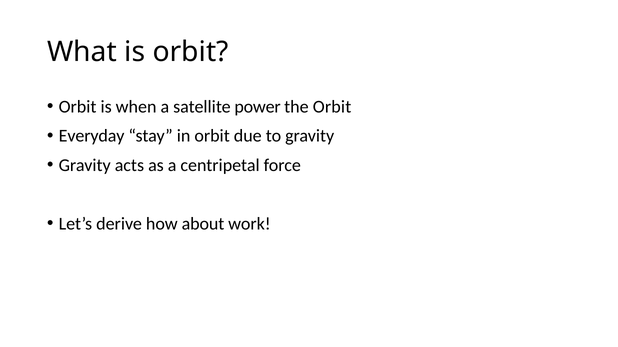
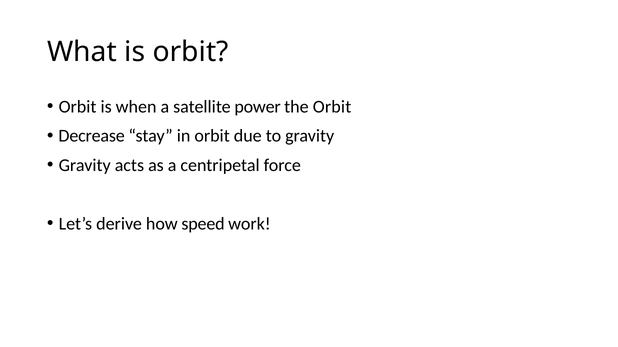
Everyday: Everyday -> Decrease (92, 136)
about: about -> speed (203, 224)
